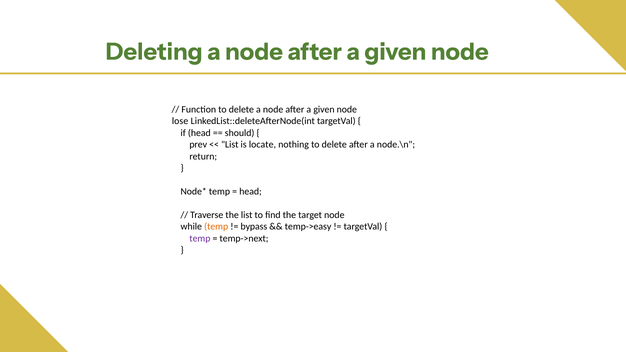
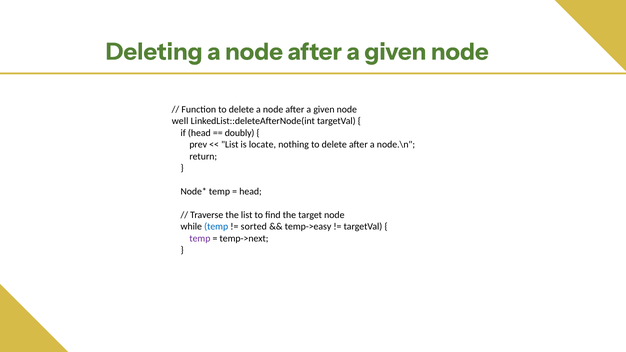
lose: lose -> well (180, 121)
should: should -> doubly (240, 133)
temp colour: orange -> blue (216, 227)
bypass: bypass -> sorted (254, 227)
